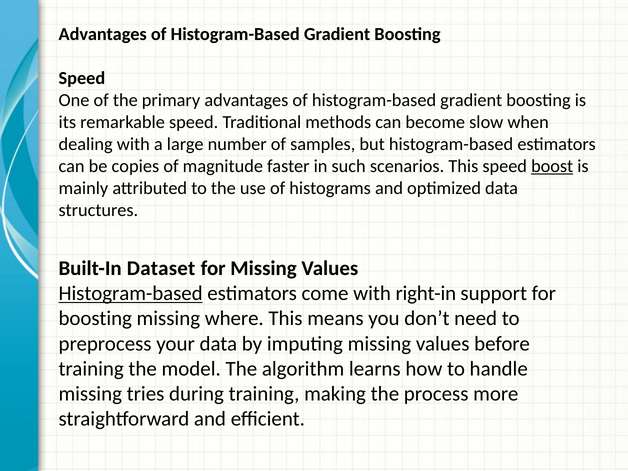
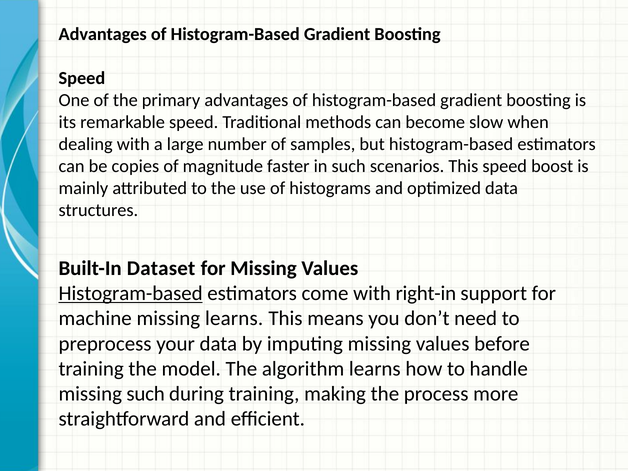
boost underline: present -> none (552, 166)
boosting: boosting -> machine (95, 319)
missing where: where -> learns (234, 319)
missing tries: tries -> such (146, 394)
